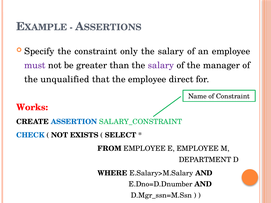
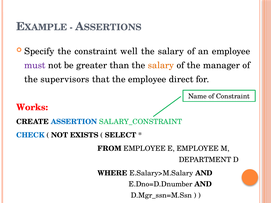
only: only -> well (129, 51)
salary colour: purple -> orange (161, 65)
unqualified: unqualified -> supervisors (65, 79)
